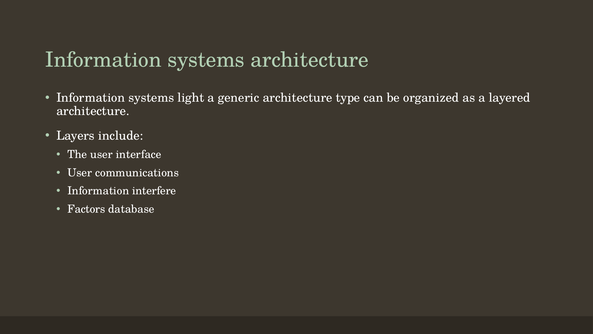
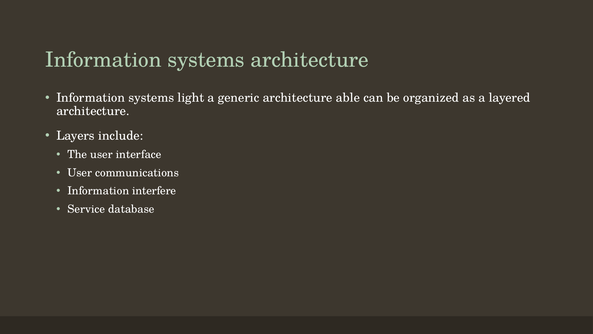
type: type -> able (348, 98)
Factors: Factors -> Service (86, 209)
